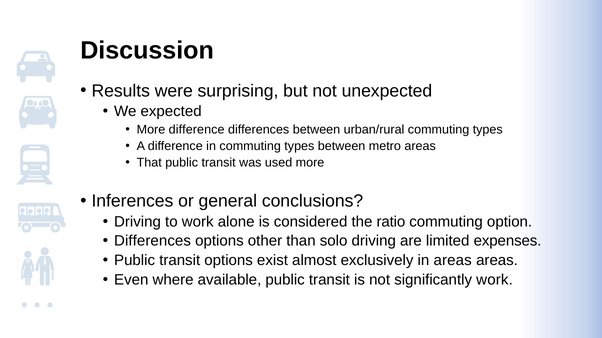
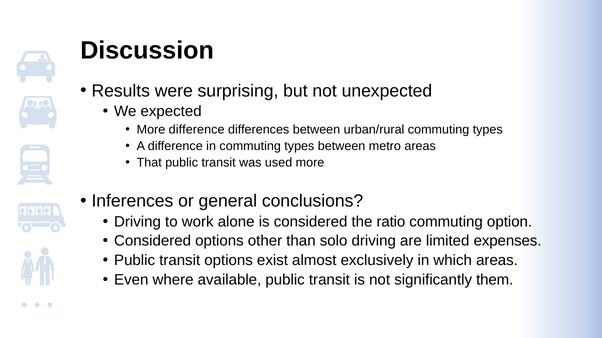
Differences: Differences -> Considered (153, 241)
in areas: areas -> which (453, 261)
significantly work: work -> them (495, 280)
